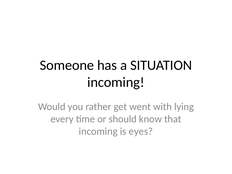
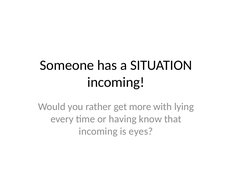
went: went -> more (140, 107)
should: should -> having (123, 119)
